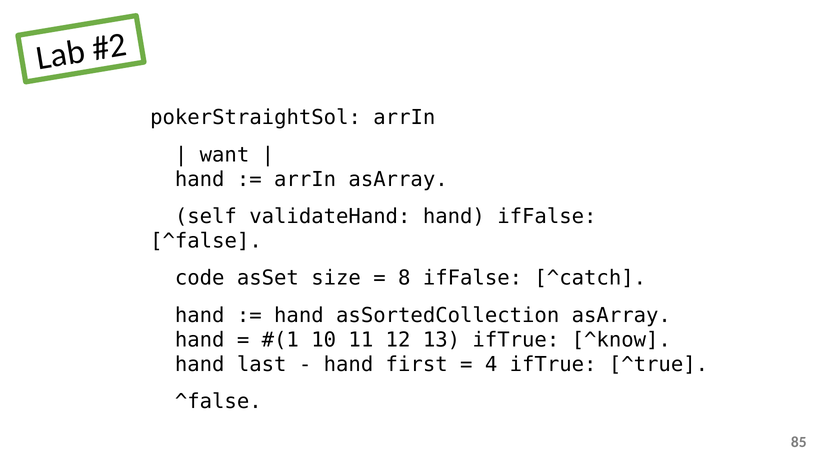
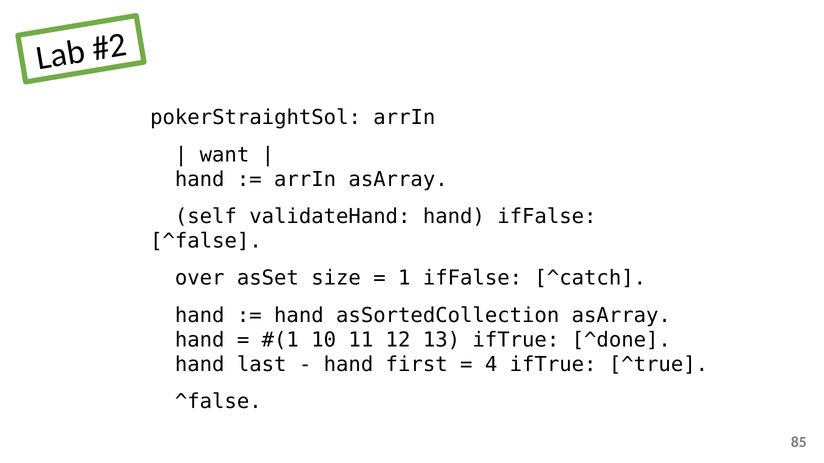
code: code -> over (200, 278)
8: 8 -> 1 (404, 278)
^know: ^know -> ^done (621, 340)
